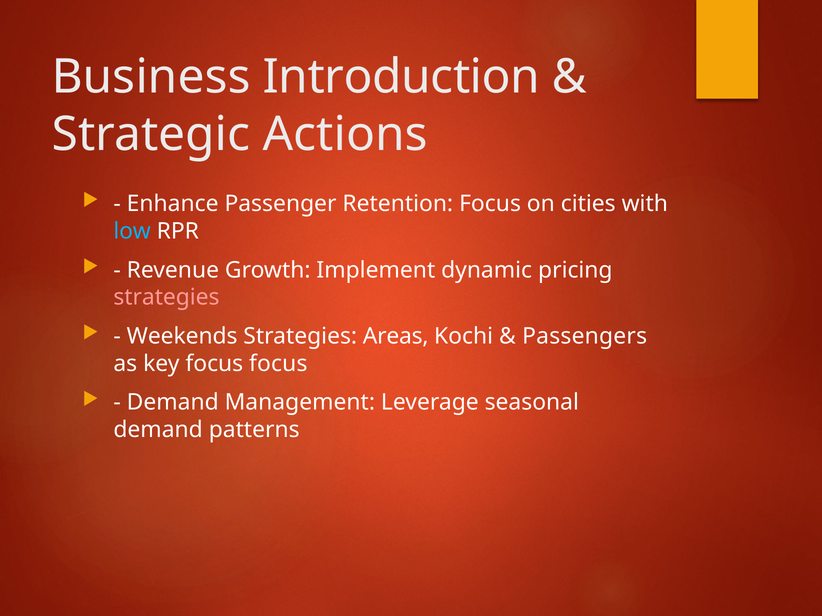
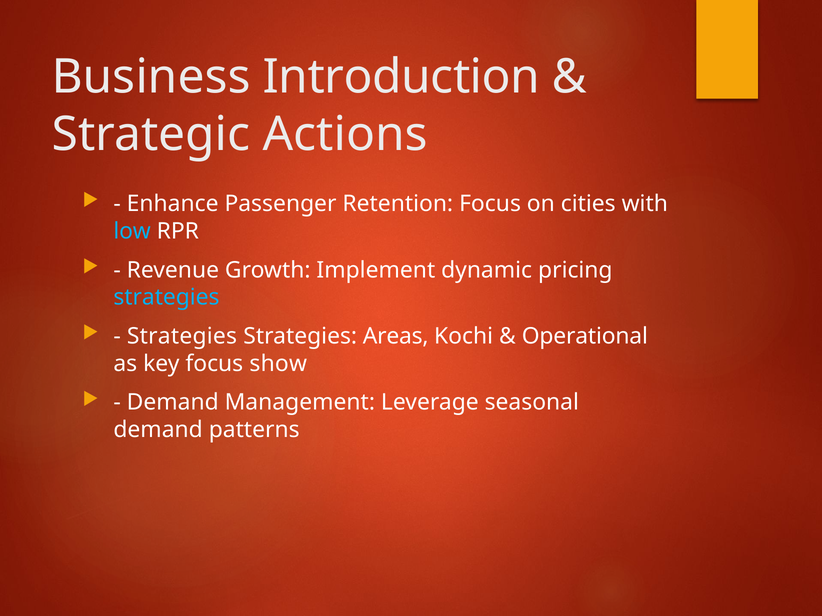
strategies colour: pink -> light blue (166, 298)
Weekends: Weekends -> Strategies (182, 336)
Passengers: Passengers -> Operational (585, 336)
focus focus: focus -> show (278, 364)
